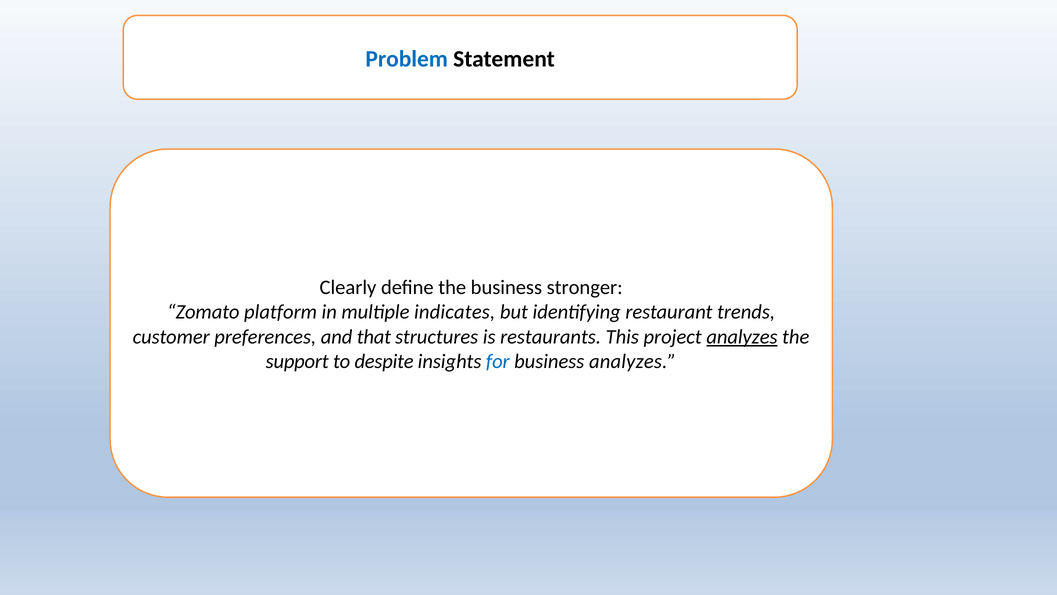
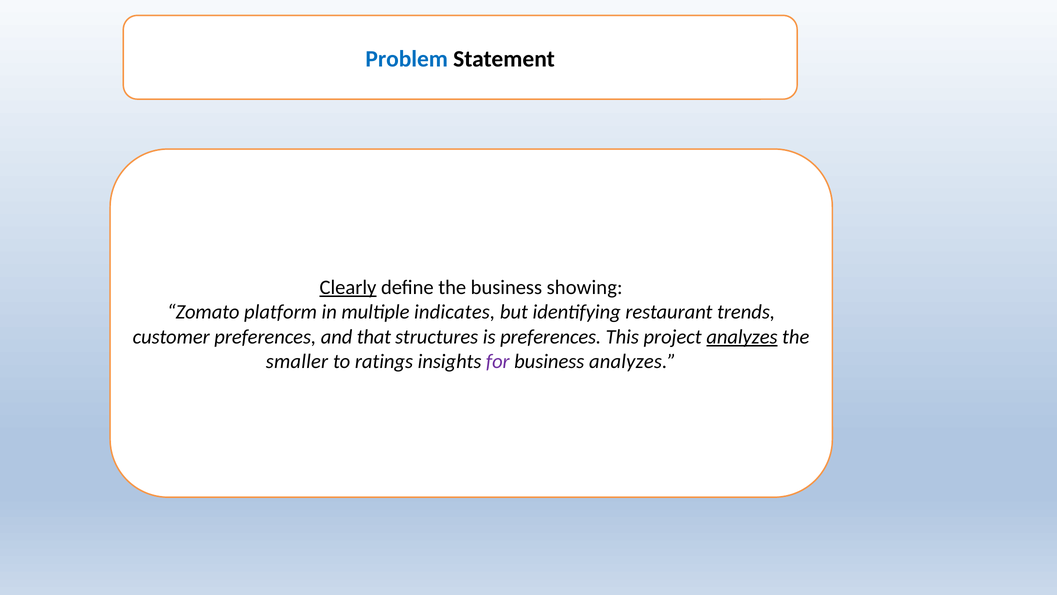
Clearly underline: none -> present (348, 287)
stronger: stronger -> showing (585, 287)
is restaurants: restaurants -> preferences (551, 337)
support: support -> smaller (297, 361)
despite: despite -> ratings (384, 361)
for colour: blue -> purple (498, 361)
